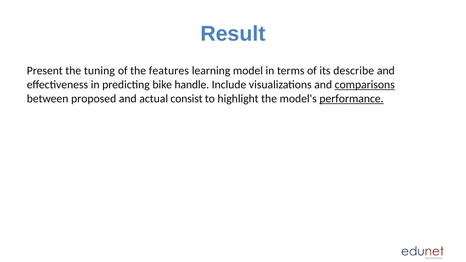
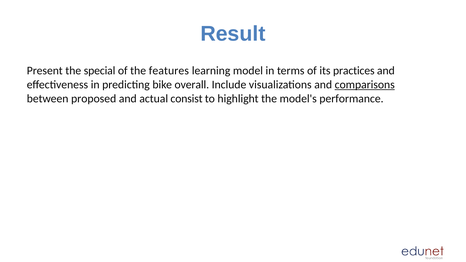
tuning: tuning -> special (100, 71)
describe: describe -> practices (354, 71)
handle: handle -> overall (192, 85)
performance underline: present -> none (352, 99)
